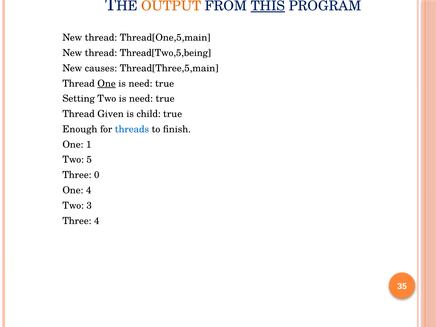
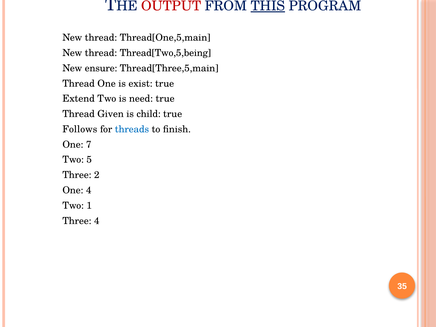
OUTPUT colour: orange -> red (171, 6)
causes: causes -> ensure (101, 68)
One underline: present -> none (107, 83)
need: need -> exist (140, 83)
Setting: Setting -> Extend (79, 99)
Enough: Enough -> Follows (80, 129)
1: 1 -> 7 (89, 145)
0: 0 -> 2 (97, 175)
3: 3 -> 1 (89, 206)
